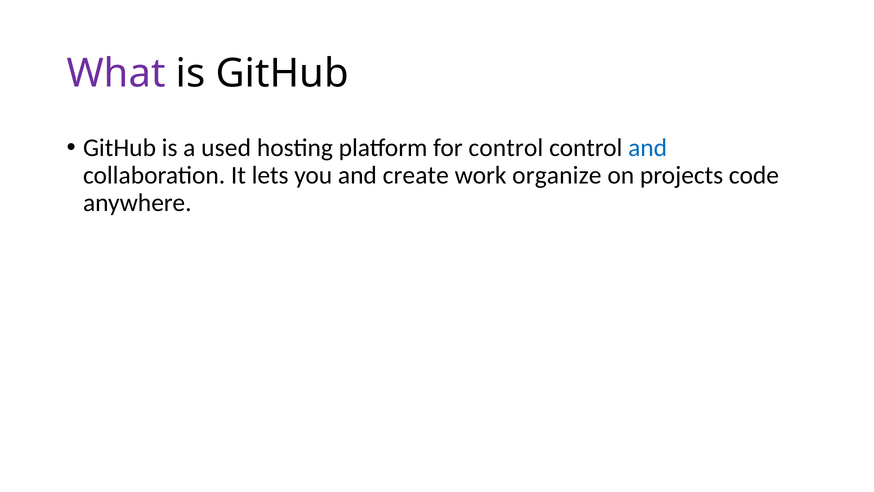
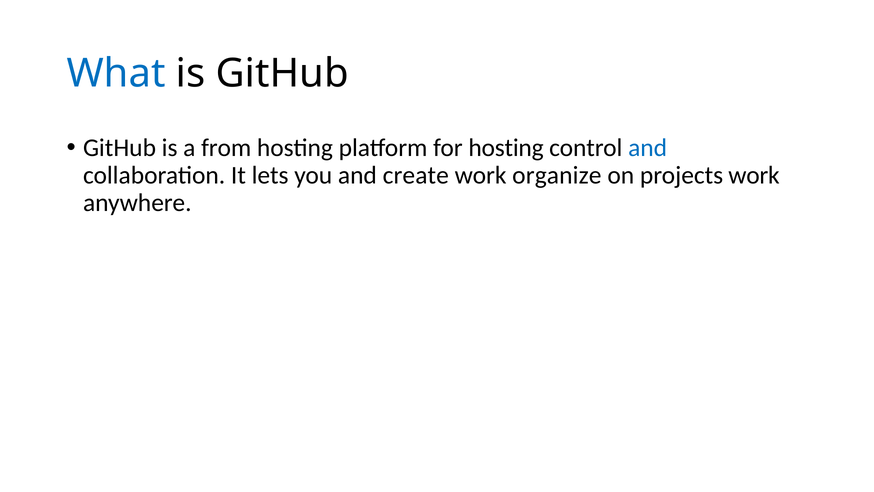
What colour: purple -> blue (116, 73)
used: used -> from (226, 148)
for control: control -> hosting (506, 148)
projects code: code -> work (754, 175)
